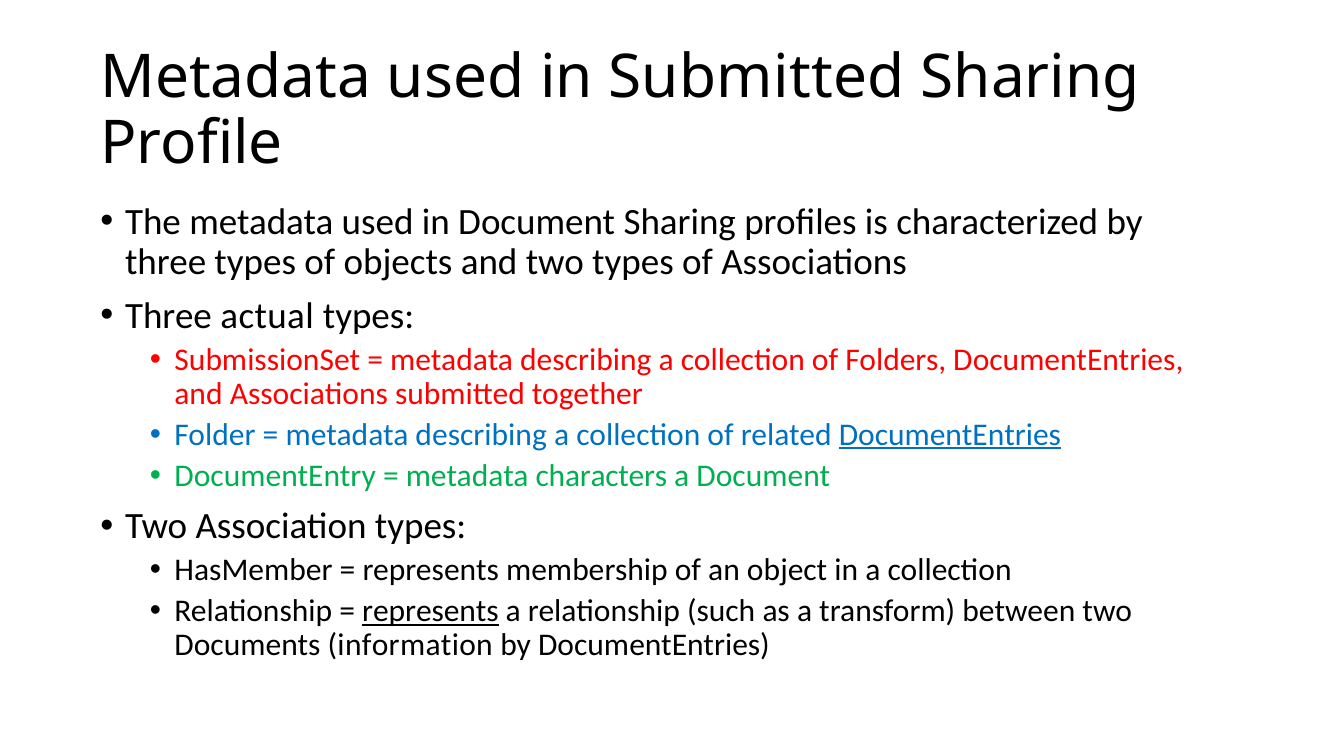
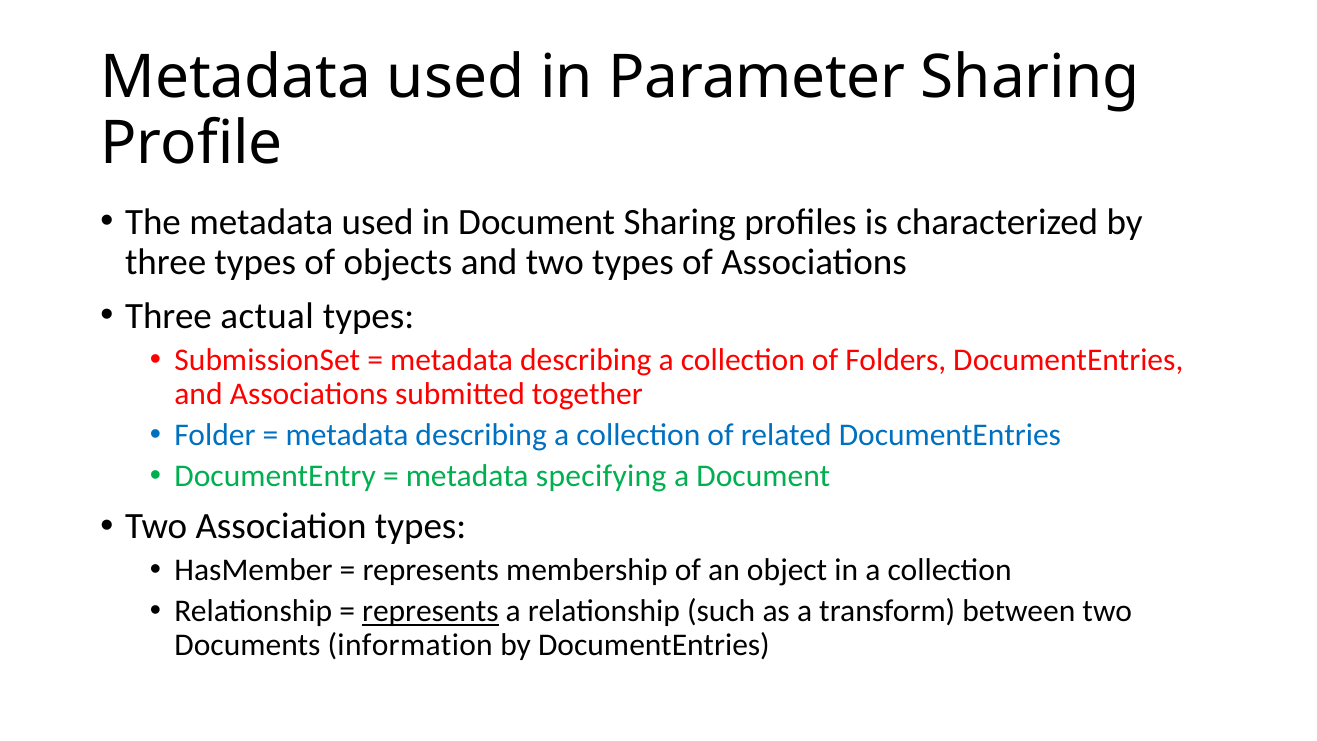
in Submitted: Submitted -> Parameter (757, 78)
DocumentEntries underline: present -> none (950, 435)
characters: characters -> specifying (601, 476)
